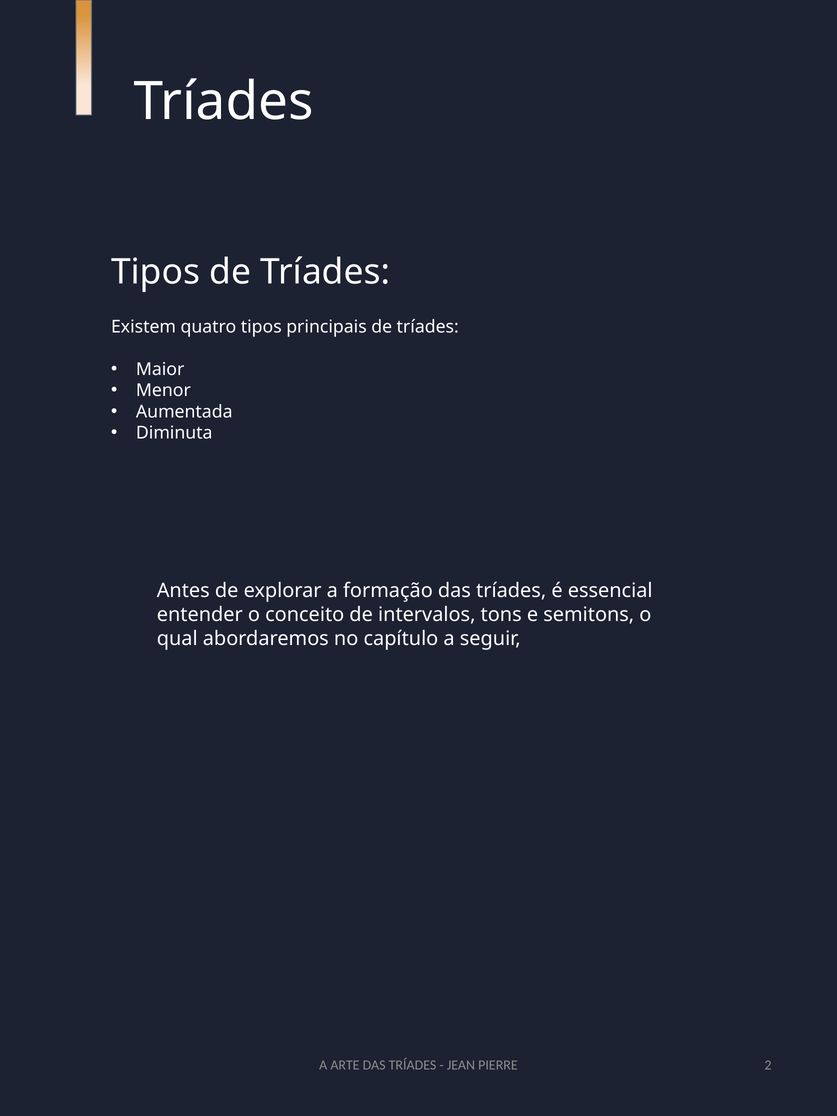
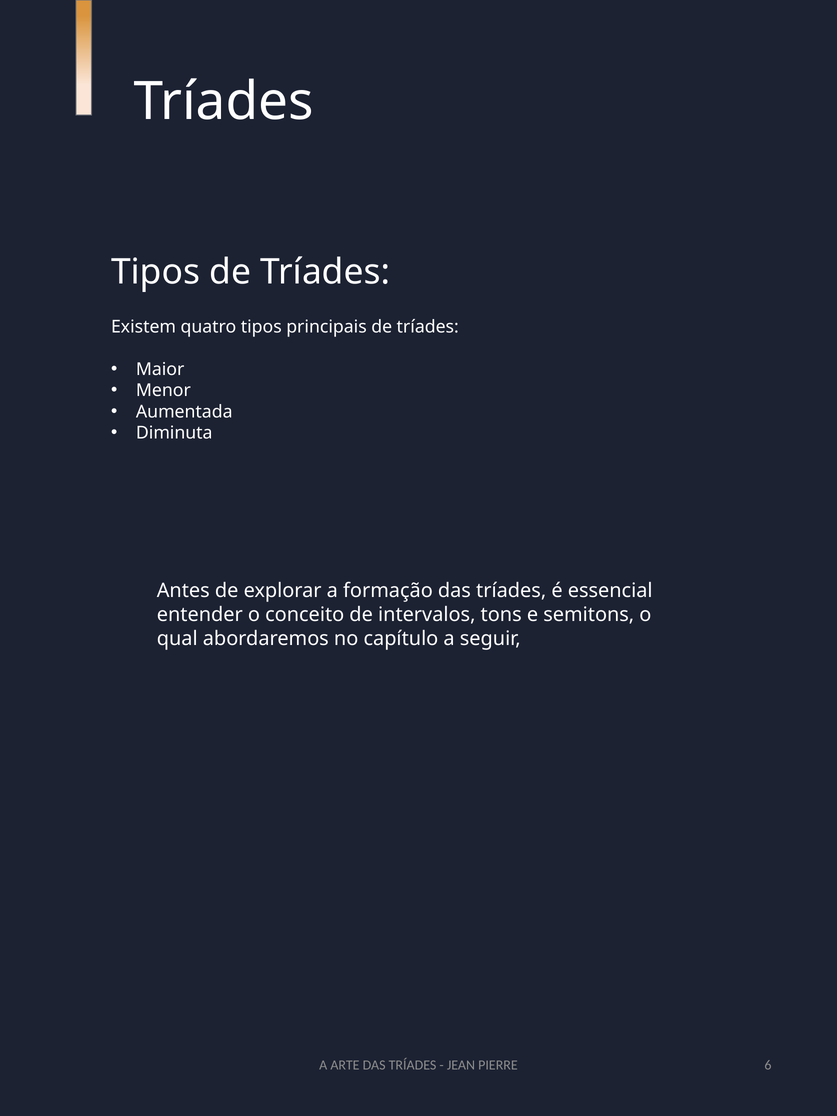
2: 2 -> 6 (768, 1065)
